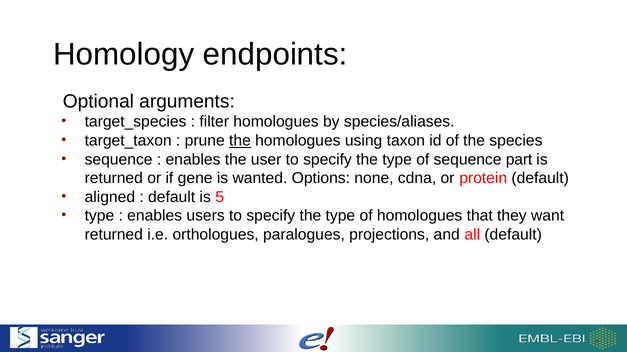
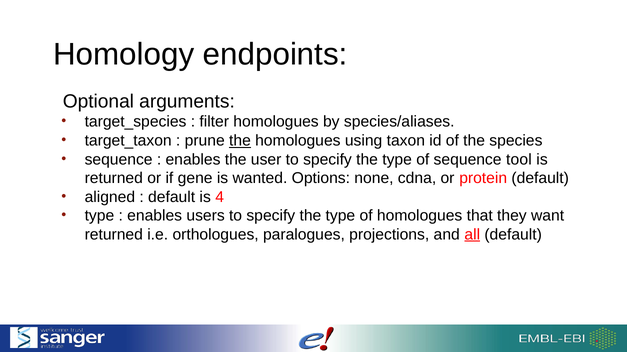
part: part -> tool (519, 160)
5: 5 -> 4 (220, 197)
all underline: none -> present (472, 235)
